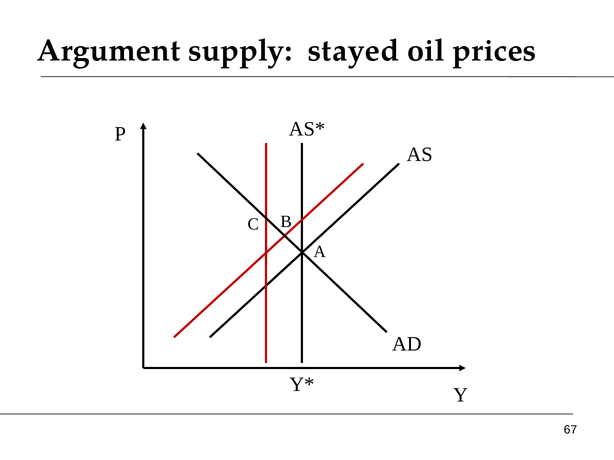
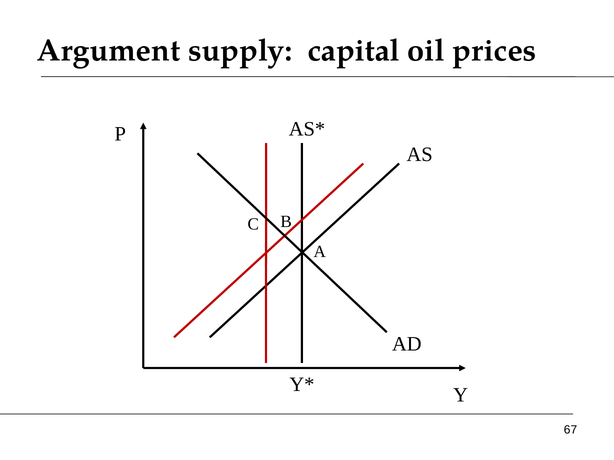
stayed: stayed -> capital (354, 51)
